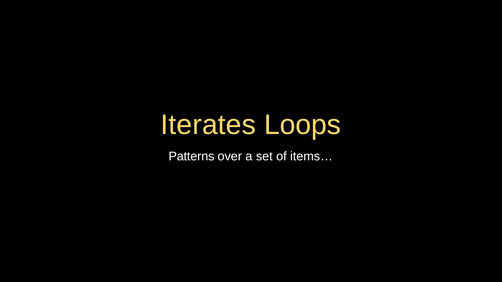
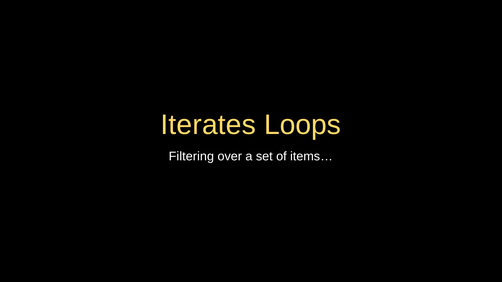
Patterns: Patterns -> Filtering (191, 157)
